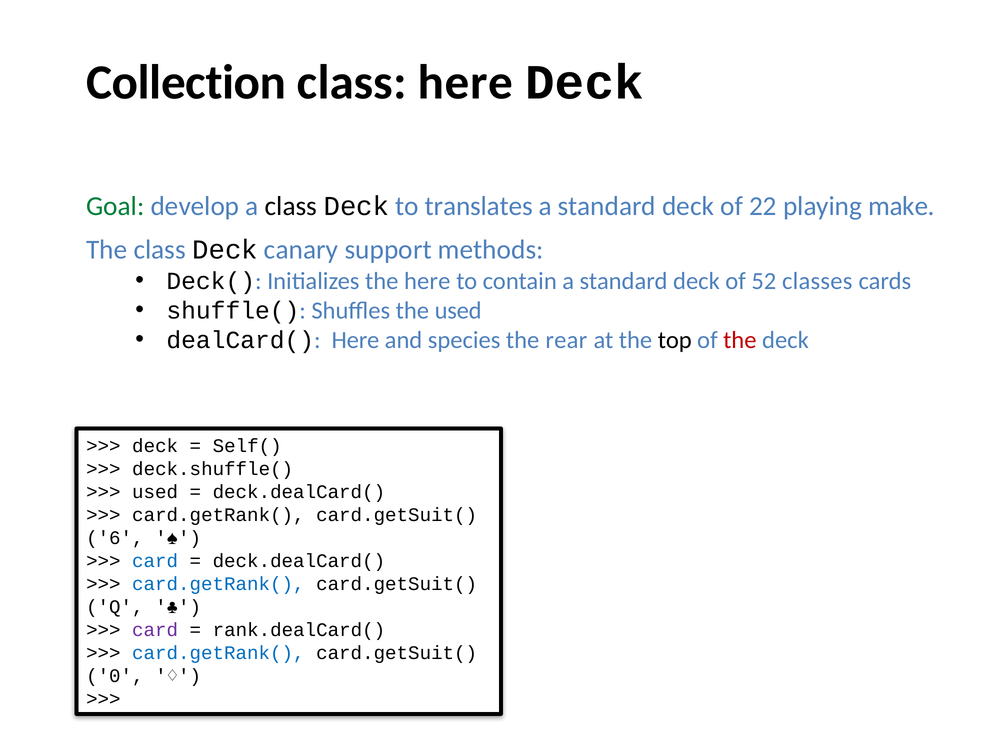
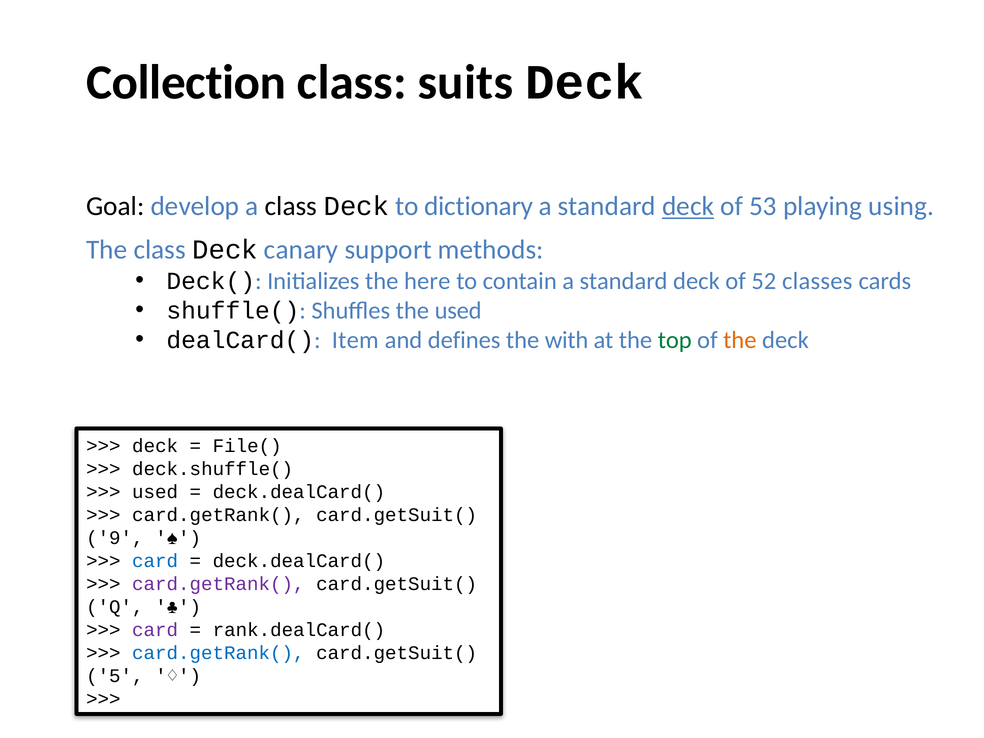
class here: here -> suits (465, 83)
Goal colour: green -> black (115, 206)
translates: translates -> dictionary (479, 206)
deck underline: none -> present (688, 206)
22: 22 -> 53 (763, 206)
playing make: make -> using (901, 206)
dealCard( Here: Here -> Item (355, 340)
species: species -> defines (464, 340)
rear: rear -> with (567, 340)
top colour: black -> green (675, 340)
the colour: red -> orange (740, 340)
Self(: Self( -> File( (247, 446)
6: 6 -> 9 (115, 538)
card.getRank( colour: blue -> purple (218, 584)
0: 0 -> 5 (115, 676)
